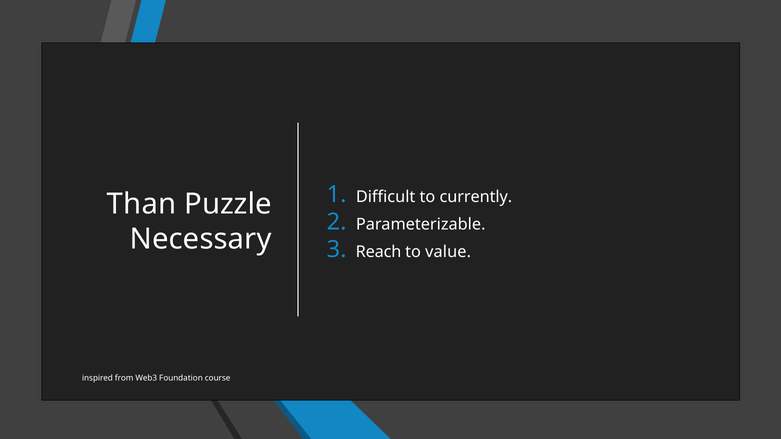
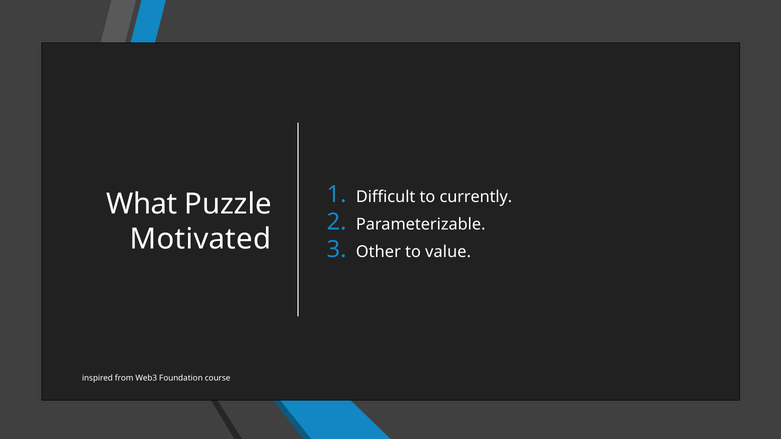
Than: Than -> What (142, 204)
Necessary: Necessary -> Motivated (201, 239)
Reach: Reach -> Other (378, 252)
